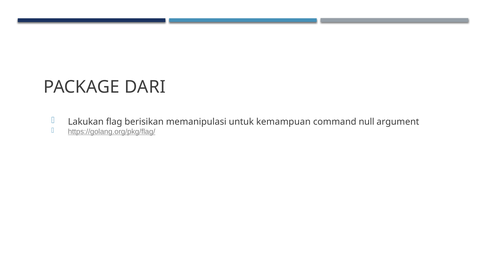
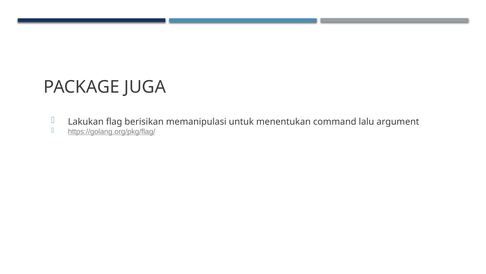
DARI: DARI -> JUGA (145, 87)
kemampuan: kemampuan -> menentukan (283, 121)
null: null -> lalu (366, 121)
